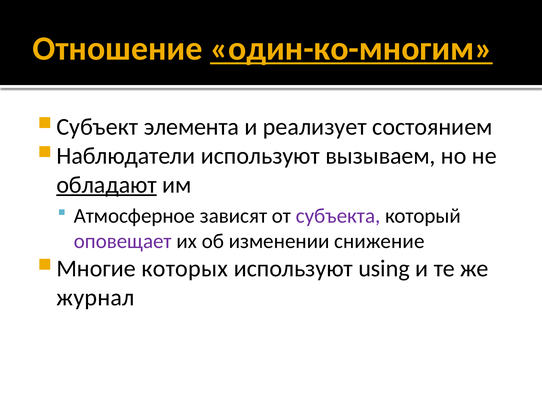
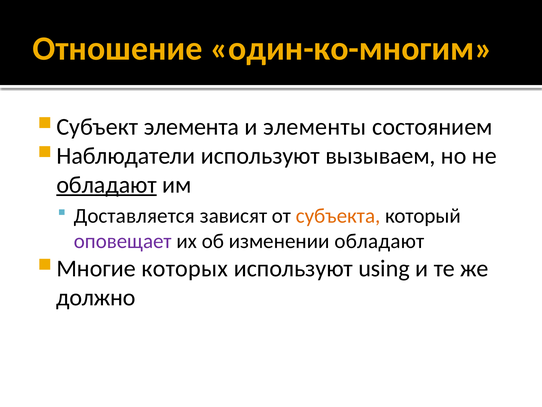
один-ко-многим underline: present -> none (351, 49)
реализует: реализует -> элементы (315, 127)
Атмосферное: Атмосферное -> Доставляется (134, 216)
субъекта colour: purple -> orange (338, 216)
изменении снижение: снижение -> обладают (379, 241)
журнал: журнал -> должно (96, 297)
